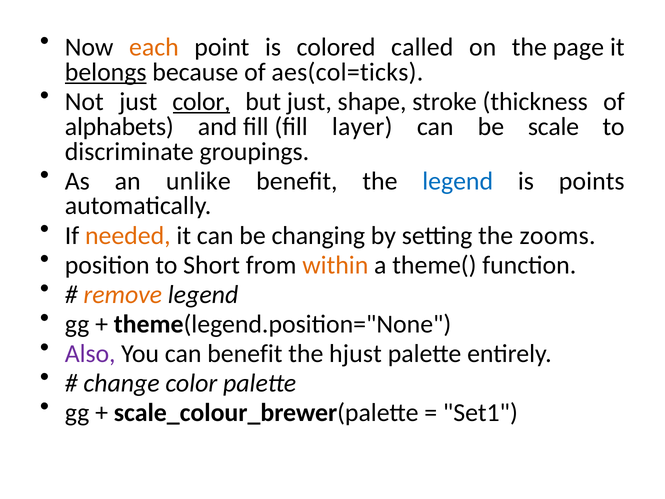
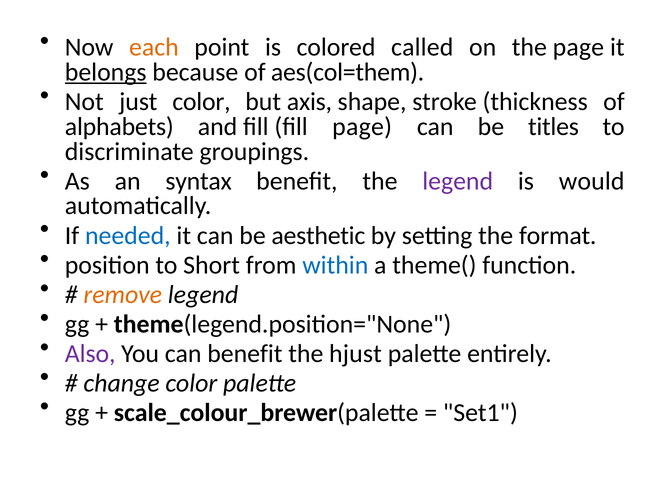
aes(col=ticks: aes(col=ticks -> aes(col=them (348, 72)
color underline: present -> none (201, 102)
but just: just -> axis (309, 102)
fill layer: layer -> page (362, 127)
scale: scale -> titles (553, 127)
unlike: unlike -> syntax (199, 181)
legend colour: blue -> purple (458, 181)
points: points -> would (592, 181)
needed colour: orange -> blue (128, 235)
changing: changing -> aesthetic (318, 235)
zooms: zooms -> format (558, 235)
within colour: orange -> blue (335, 265)
